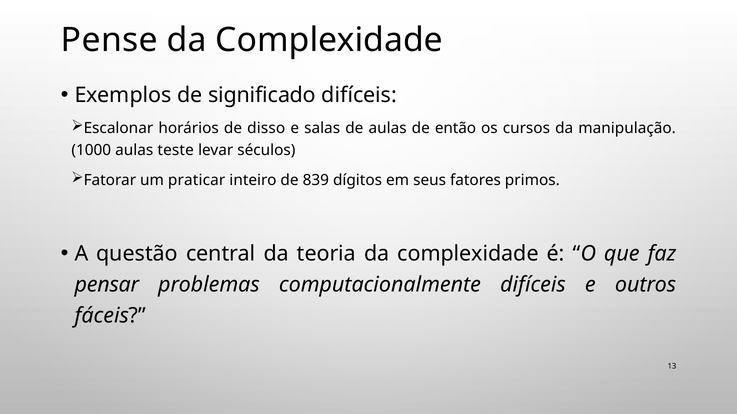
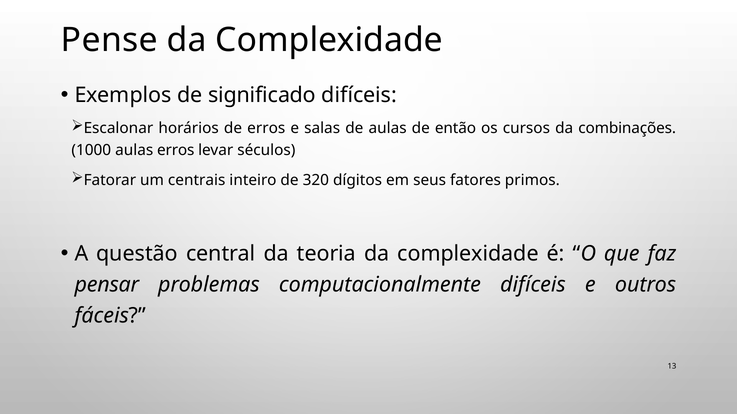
de disso: disso -> erros (266, 128)
manipulação: manipulação -> combinações (627, 128)
aulas teste: teste -> erros (176, 151)
praticar: praticar -> centrais (197, 180)
839: 839 -> 320 (316, 180)
